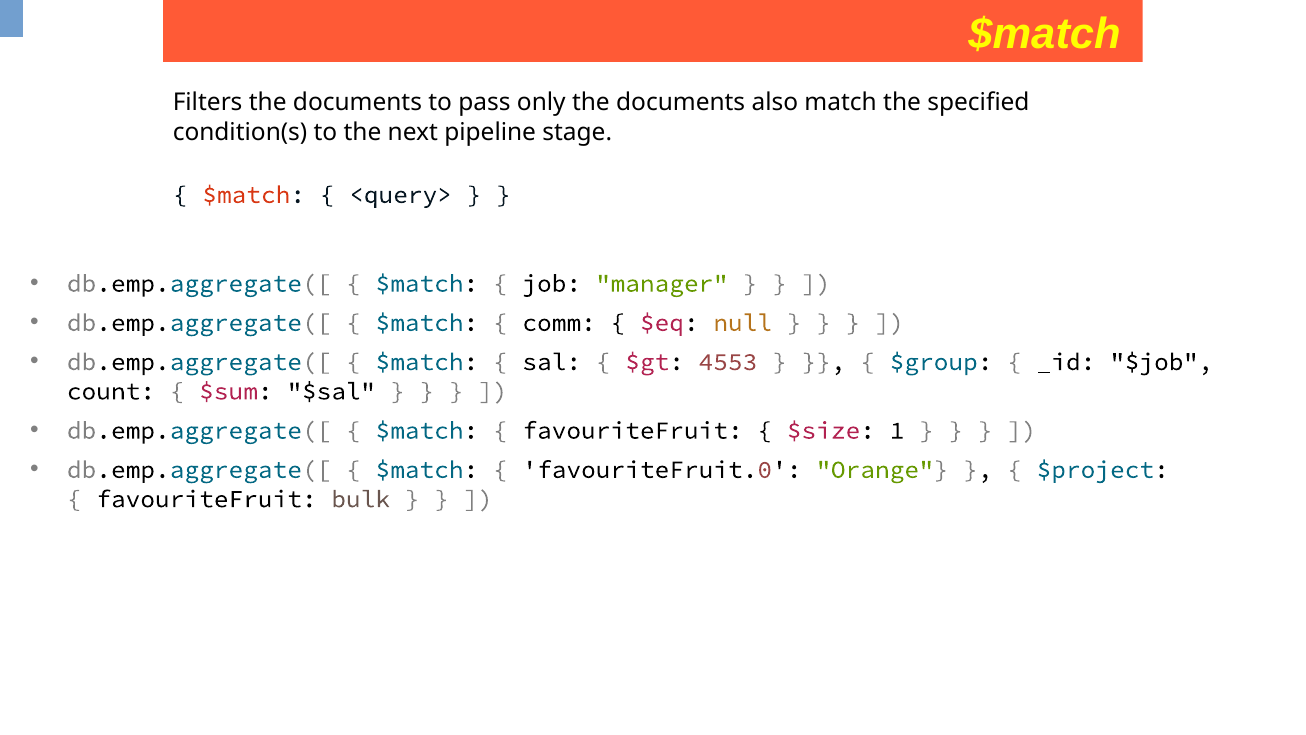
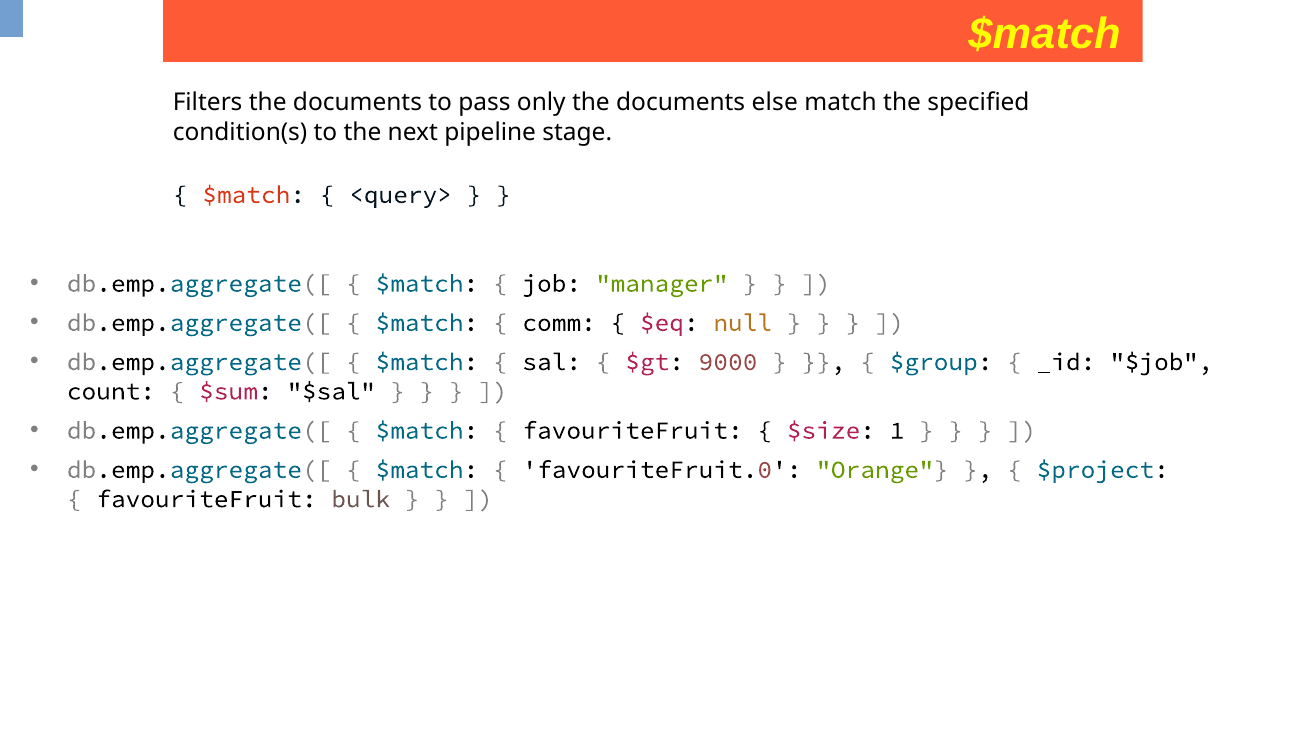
also: also -> else (775, 103)
4553: 4553 -> 9000 (728, 362)
